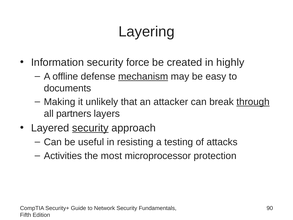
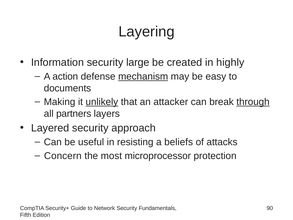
force: force -> large (138, 62)
offline: offline -> action (65, 76)
unlikely underline: none -> present (102, 102)
security underline: present -> none (90, 128)
testing: testing -> beliefs (179, 142)
Activities: Activities -> Concern (63, 156)
